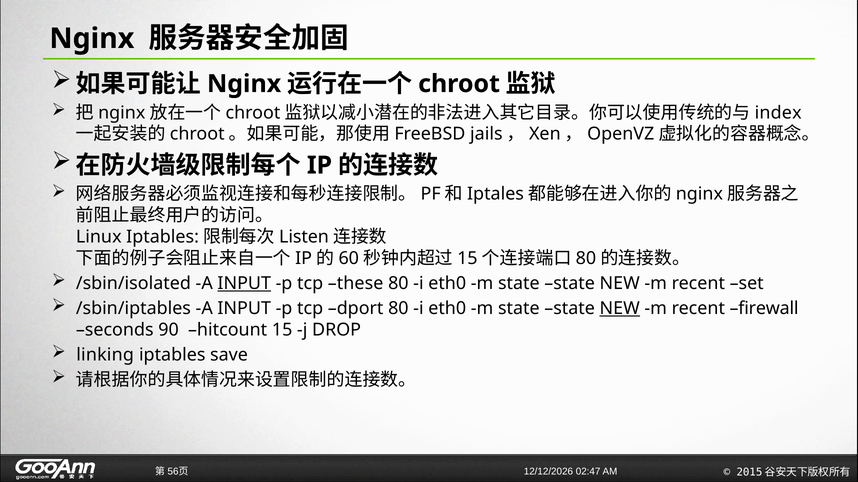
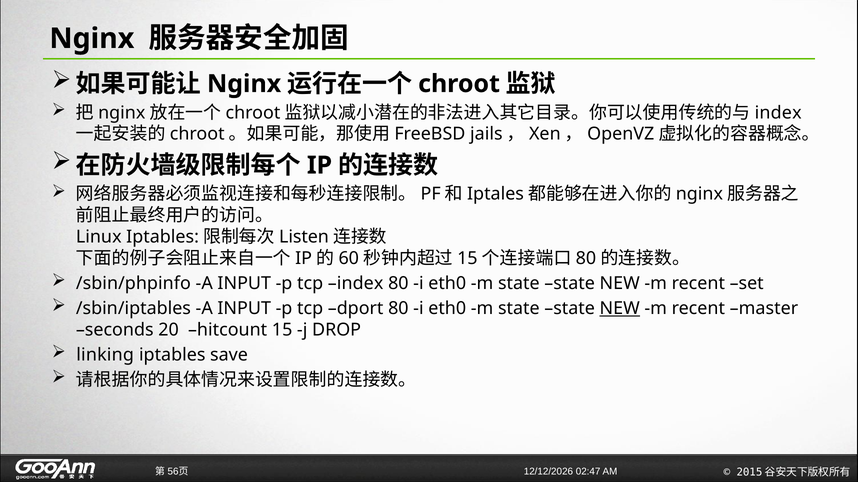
/sbin/isolated: /sbin/isolated -> /sbin/phpinfo (133, 284)
INPUT underline: present -> none (244, 284)
tcp these: these -> index (356, 284)
firewall: firewall -> master (764, 309)
90: 90 -> 20 (169, 330)
